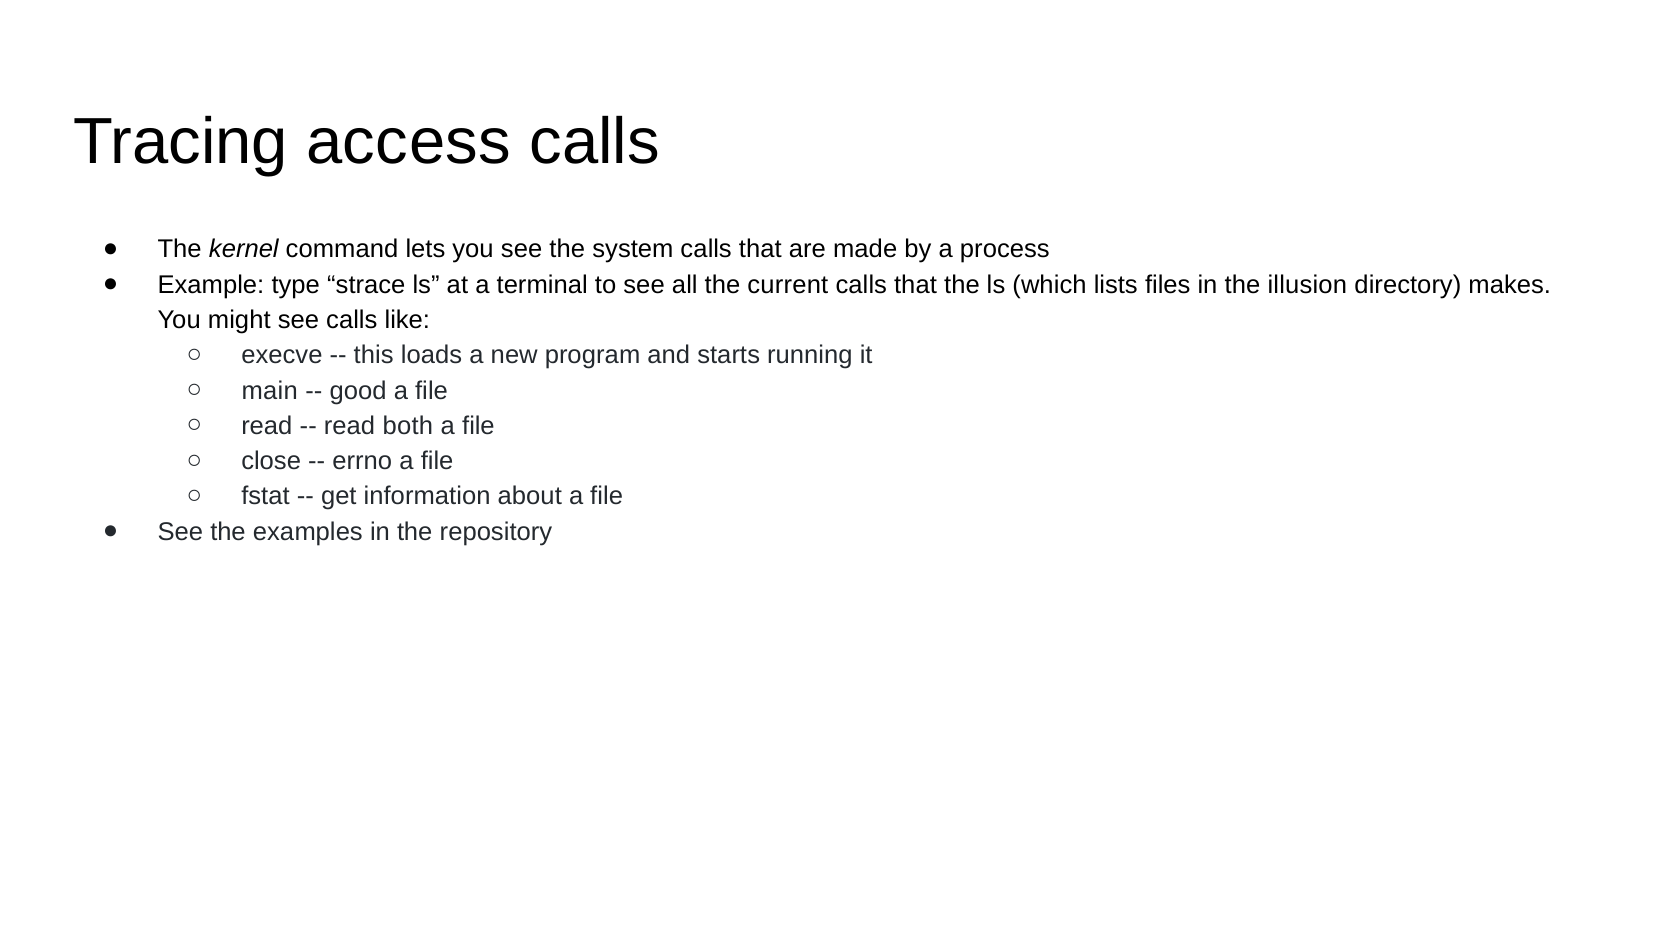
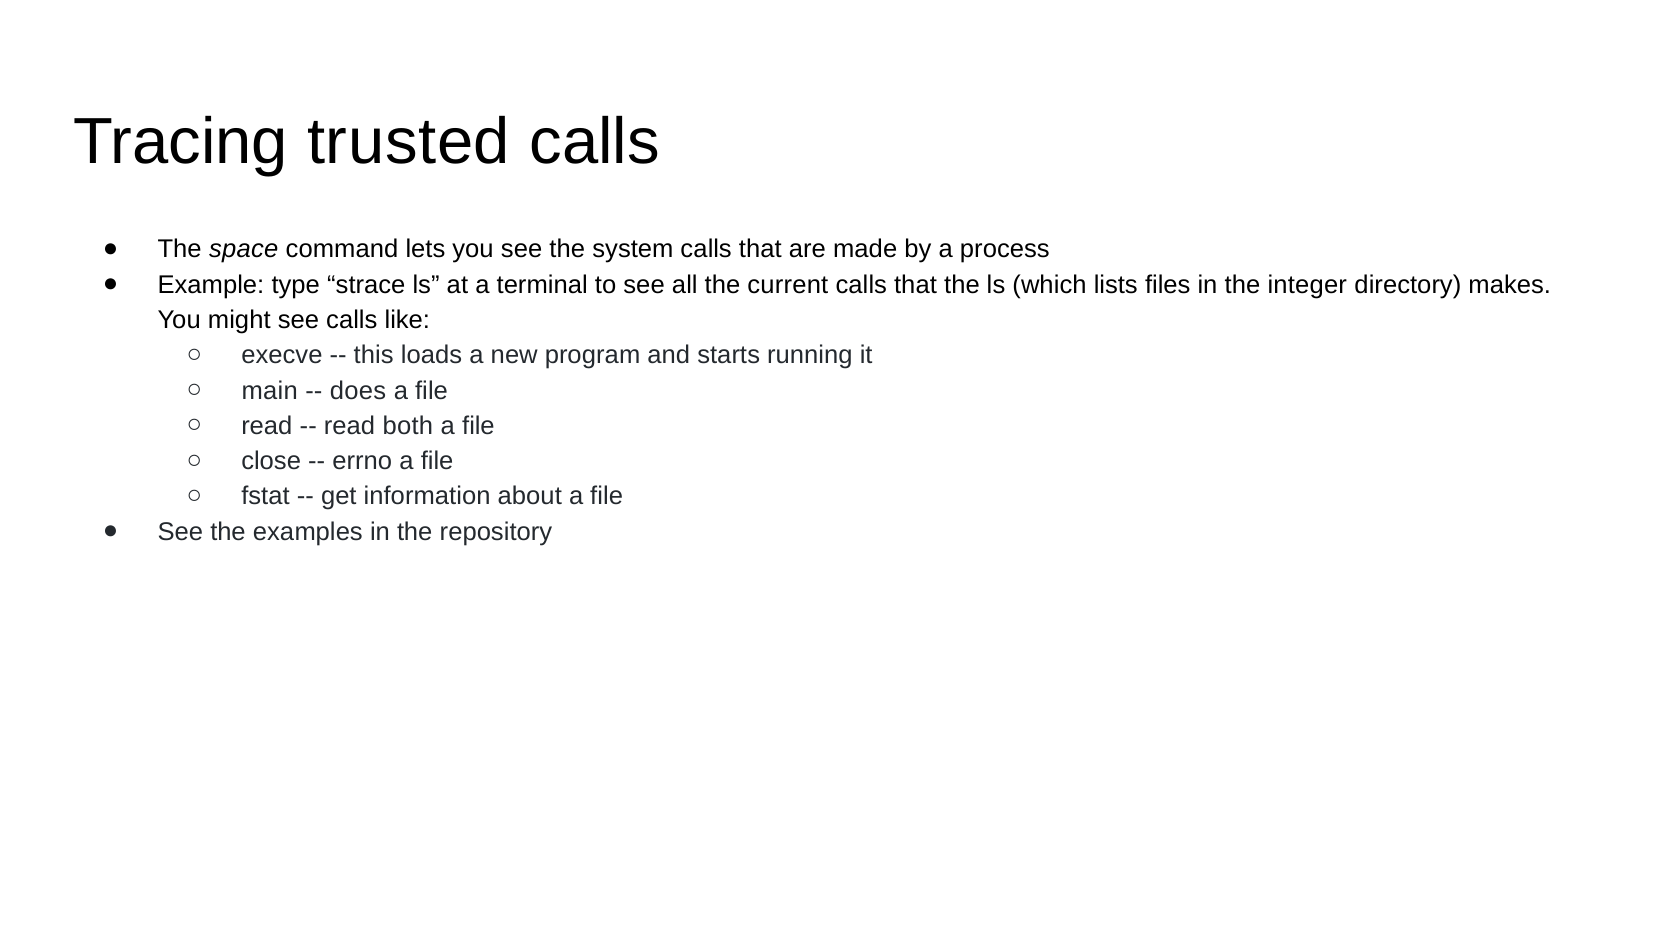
access: access -> trusted (409, 142)
kernel: kernel -> space (244, 250)
illusion: illusion -> integer (1307, 285)
good: good -> does (358, 391)
